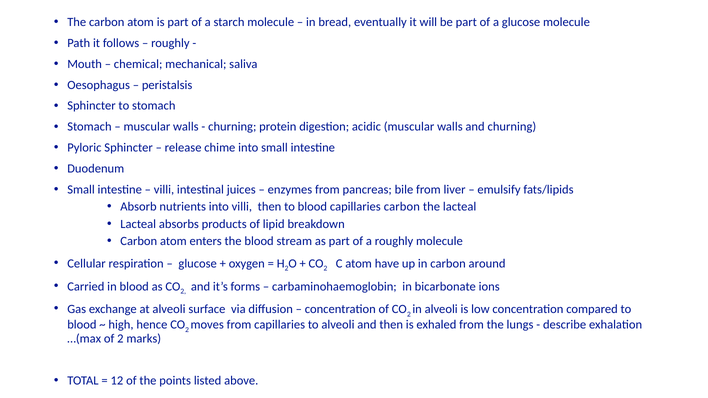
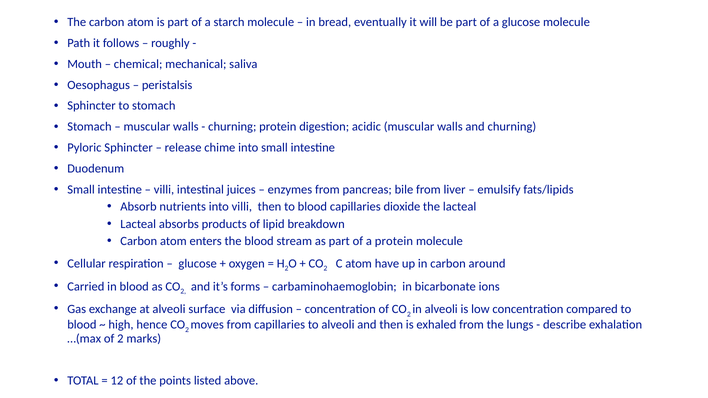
capillaries carbon: carbon -> dioxide (402, 207)
a roughly: roughly -> protein (394, 241)
